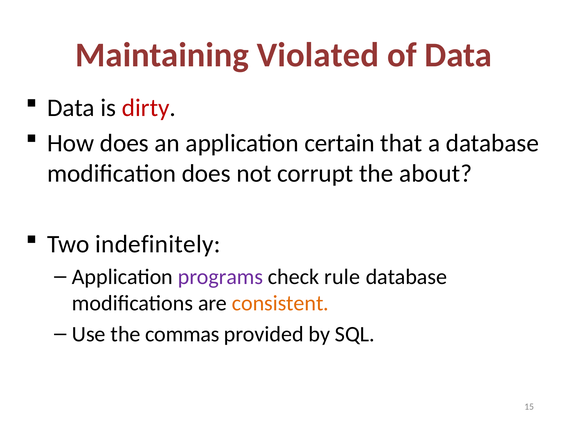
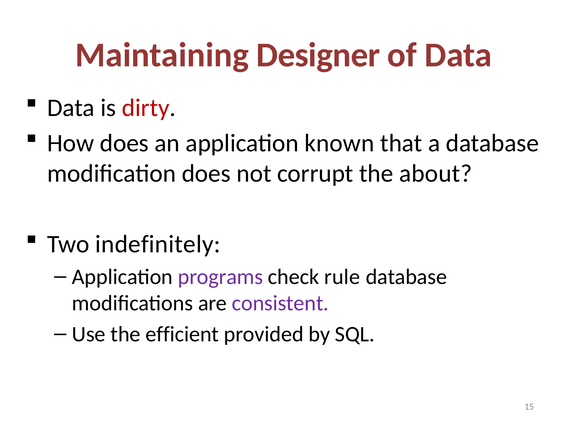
Violated: Violated -> Designer (318, 55)
certain: certain -> known (339, 143)
consistent colour: orange -> purple (280, 303)
commas: commas -> efficient (182, 334)
